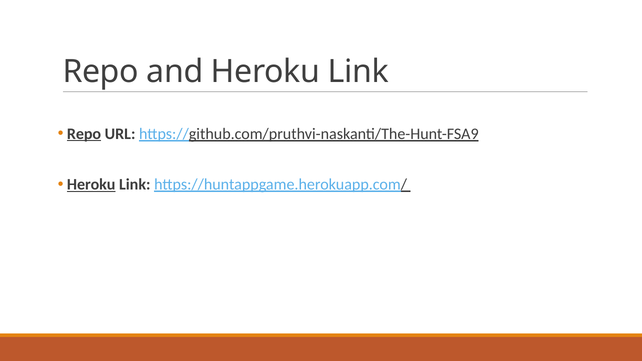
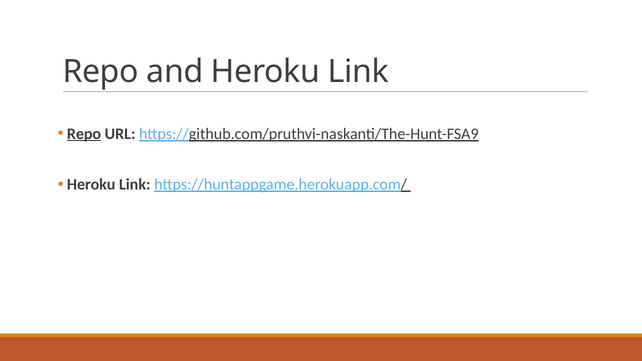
Heroku underline: present -> none (91, 185)
